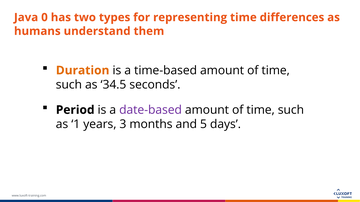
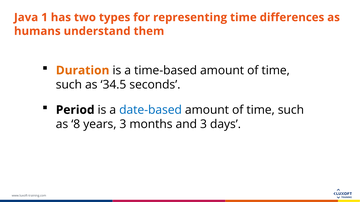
0: 0 -> 1 (44, 17)
date-based colour: purple -> blue (151, 110)
1: 1 -> 8 (76, 125)
and 5: 5 -> 3 (203, 125)
